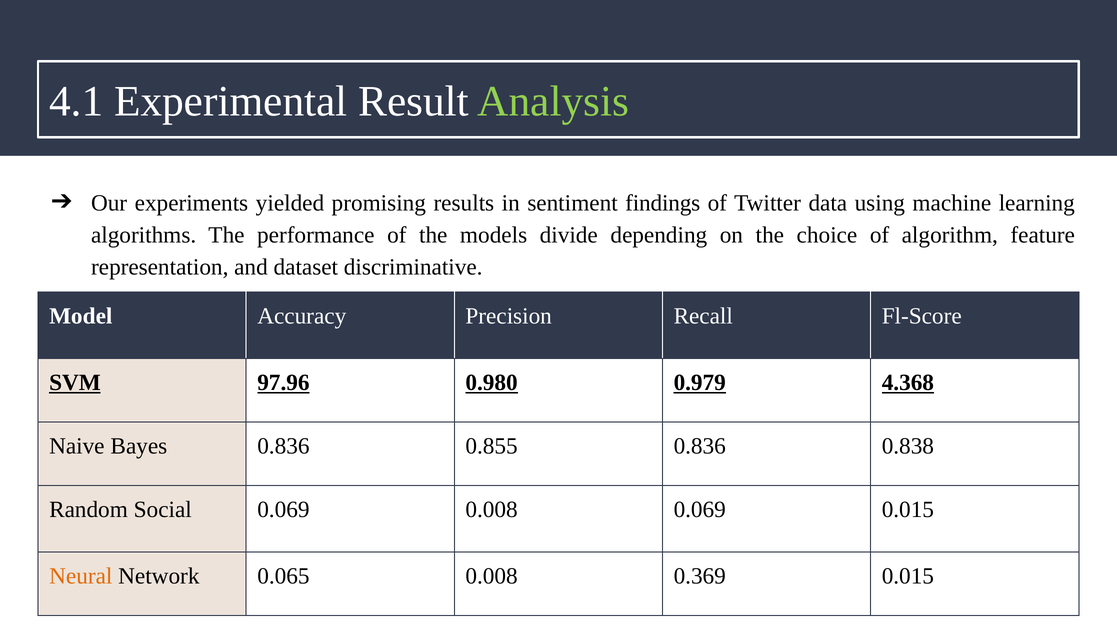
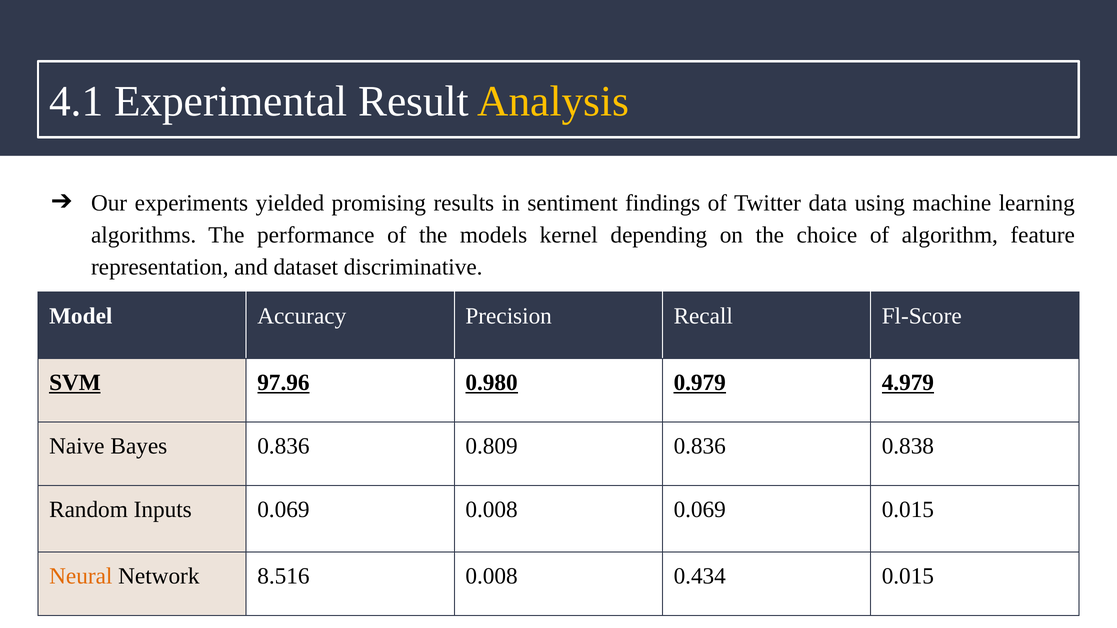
Analysis colour: light green -> yellow (553, 101)
divide: divide -> kernel (569, 235)
4.368: 4.368 -> 4.979 (908, 383)
0.855: 0.855 -> 0.809 (492, 446)
Social: Social -> Inputs (163, 510)
0.065: 0.065 -> 8.516 (283, 576)
0.369: 0.369 -> 0.434 (700, 576)
